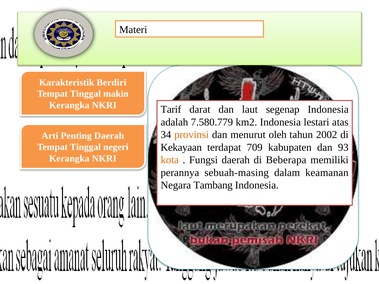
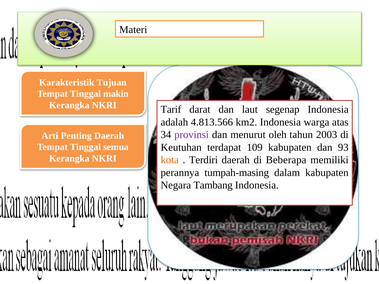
Berdiri: Berdiri -> Tujuan (112, 83)
7.580.779: 7.580.779 -> 4.813.566 (212, 122)
lestari: lestari -> warga (316, 122)
provinsi colour: orange -> purple (192, 135)
2002: 2002 -> 2003 (327, 135)
Kekayaan: Kekayaan -> Keutuhan (181, 147)
709: 709 -> 109 (255, 147)
negeri: negeri -> semua (116, 147)
Fungsi: Fungsi -> Terdiri (204, 160)
sebuah-masing: sebuah-masing -> tumpah-masing (237, 173)
dalam keamanan: keamanan -> kabupaten (327, 173)
